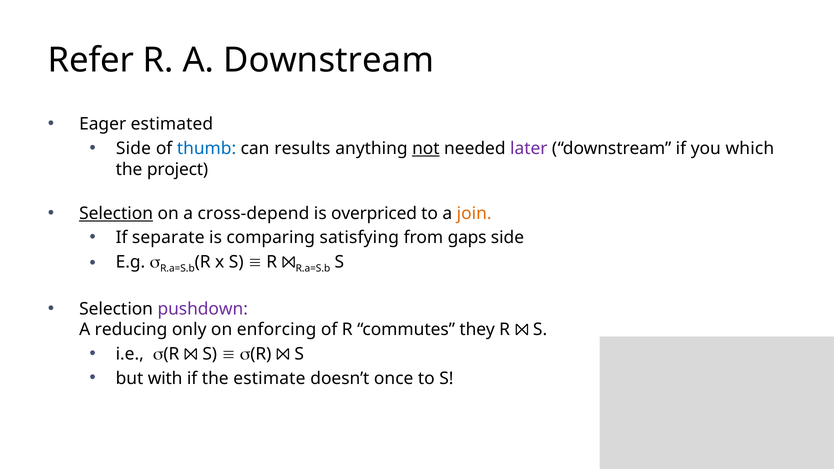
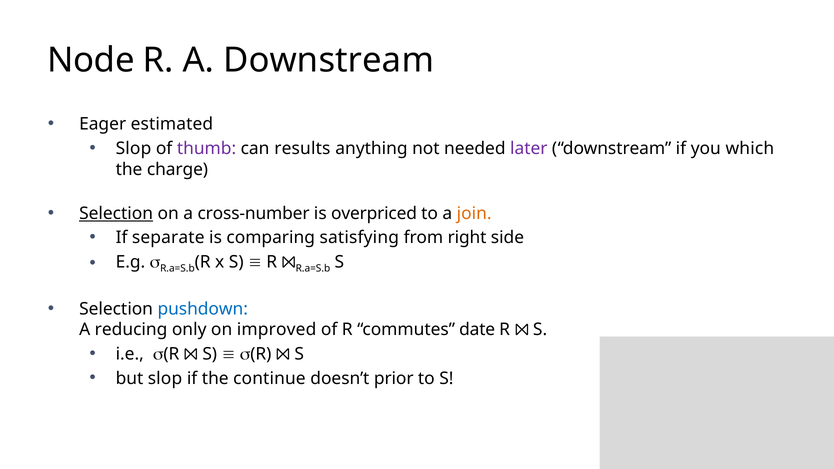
Refer: Refer -> Node (91, 60)
Side: Side -> Slop (133, 148)
thumb colour: blue -> purple (207, 148)
not underline: present -> none (426, 148)
project: project -> charge (177, 169)
cross-depend: cross-depend -> cross-number (254, 213)
gaps: gaps -> right (467, 238)
pushdown colour: purple -> blue (203, 309)
enforcing: enforcing -> improved (277, 330)
they: they -> date (477, 330)
but with: with -> slop (165, 378)
estimate: estimate -> continue (269, 378)
once: once -> prior (394, 378)
